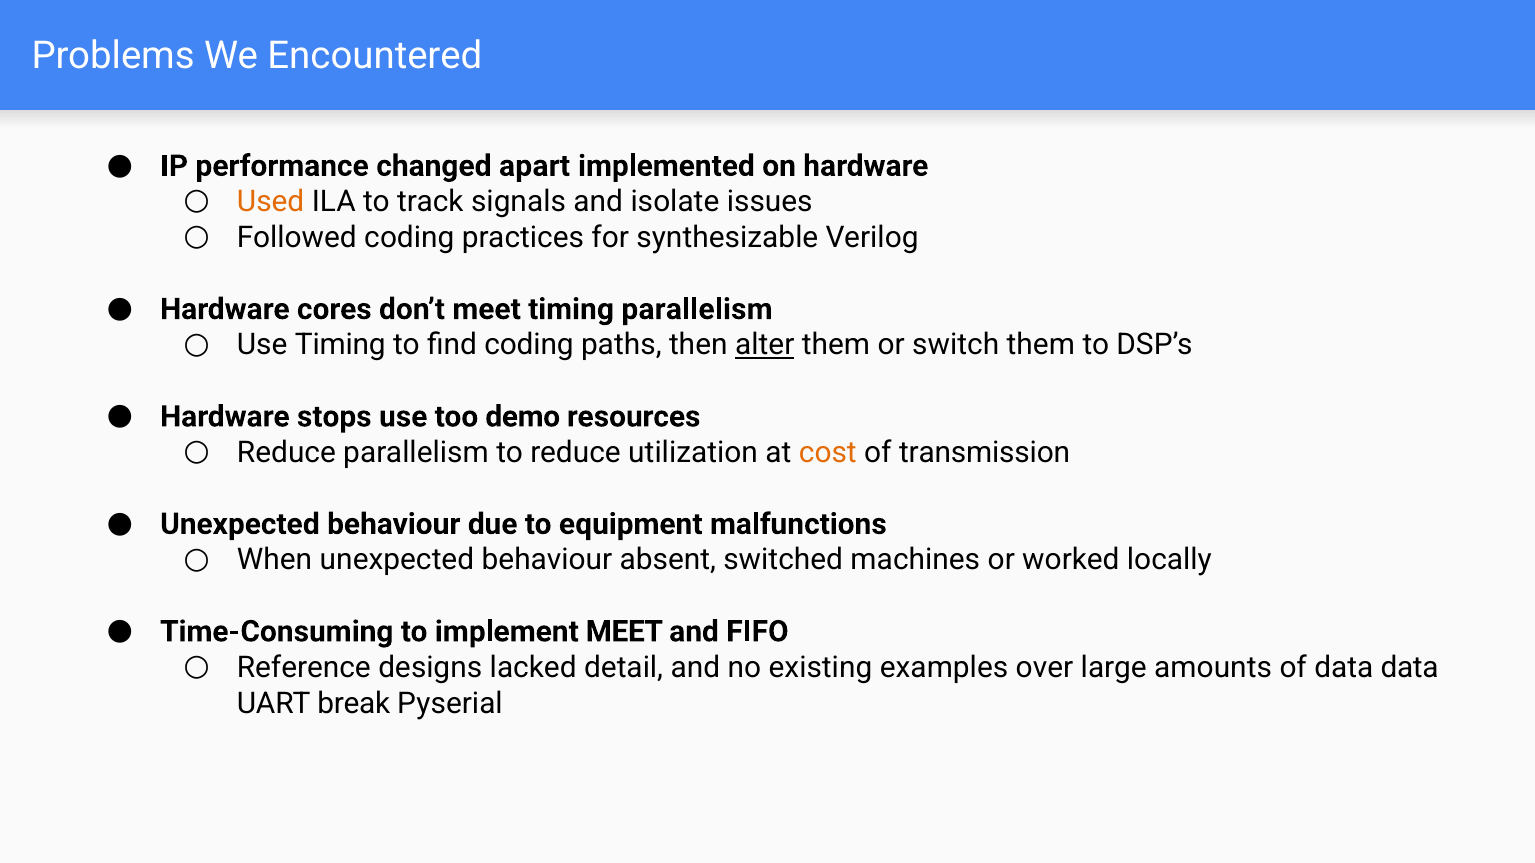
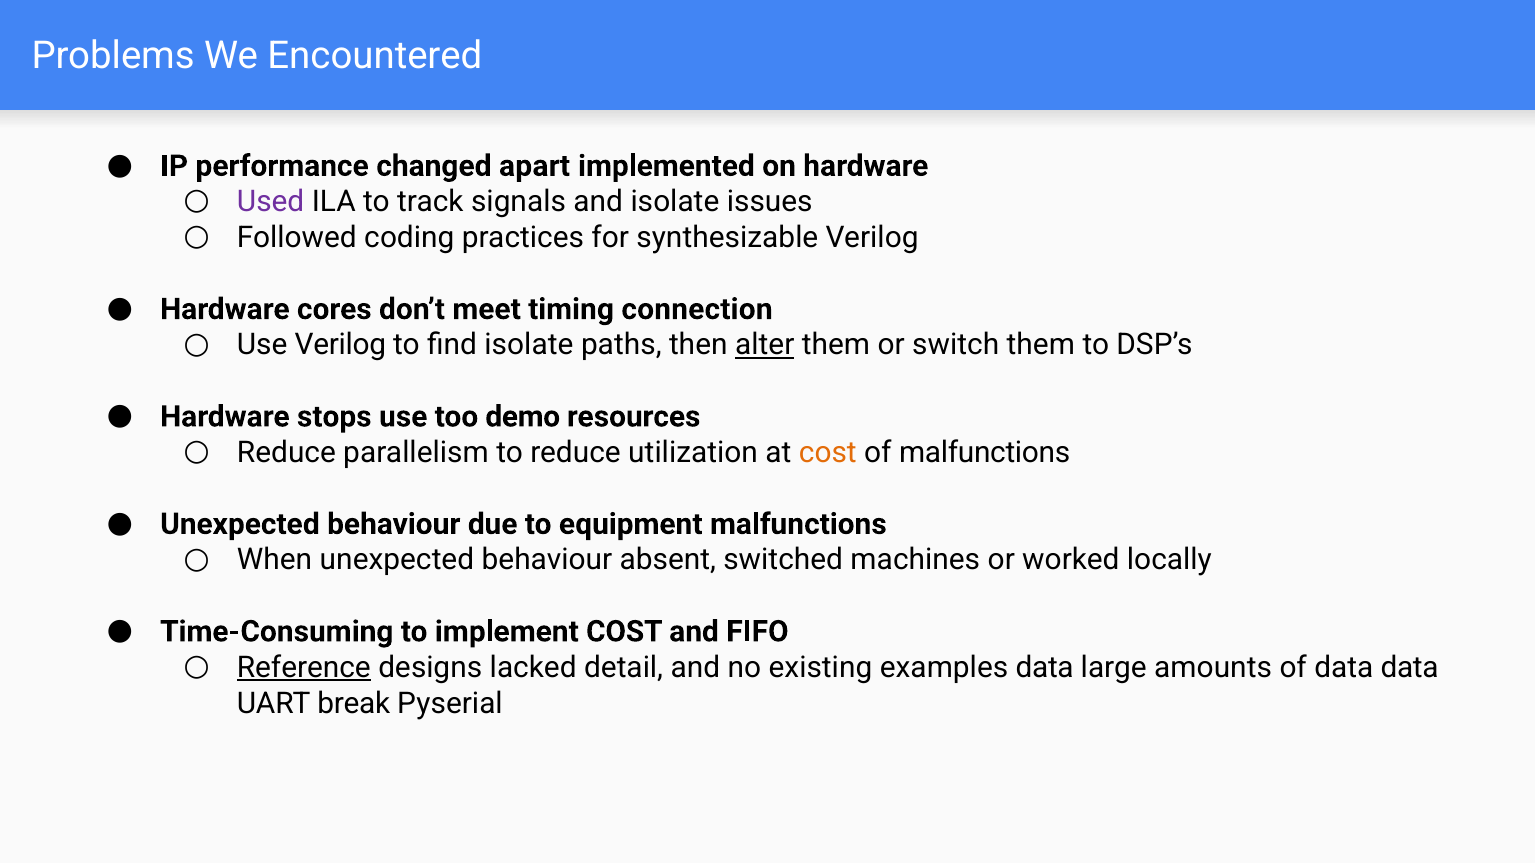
Used colour: orange -> purple (271, 202)
timing parallelism: parallelism -> connection (697, 309)
Use Timing: Timing -> Verilog (340, 345)
find coding: coding -> isolate (529, 345)
of transmission: transmission -> malfunctions (985, 453)
implement MEET: MEET -> COST (624, 632)
Reference underline: none -> present (304, 668)
examples over: over -> data (1045, 668)
